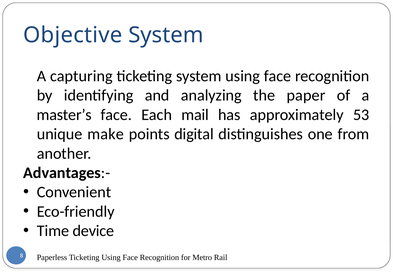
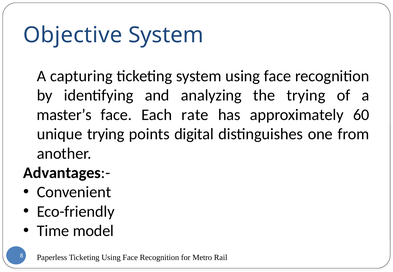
the paper: paper -> trying (306, 95)
mail: mail -> rate (195, 115)
53: 53 -> 60 (361, 115)
unique make: make -> trying (106, 134)
device: device -> model (93, 231)
